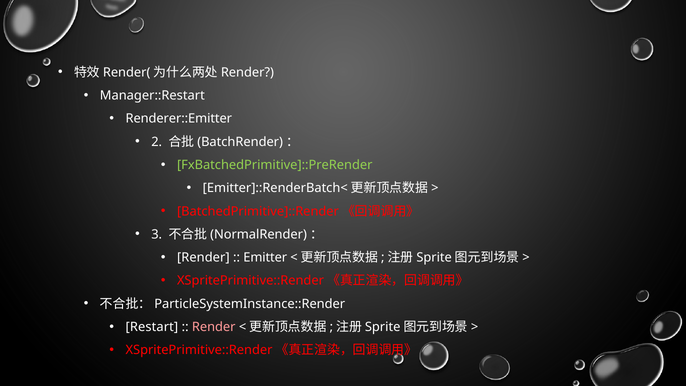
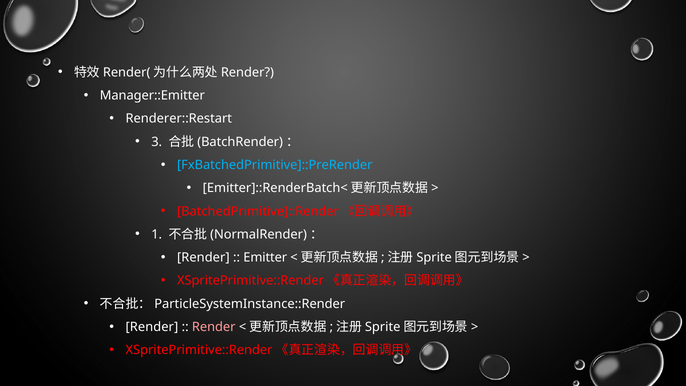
Manager::Restart: Manager::Restart -> Manager::Emitter (152, 95)
Renderer::Emitter: Renderer::Emitter -> Renderer::Restart (179, 119)
2: 2 -> 3 (157, 142)
FxBatchedPrimitive]::PreRender colour: light green -> light blue (275, 165)
3: 3 -> 1 (157, 234)
Restart: Restart -> Render (152, 327)
